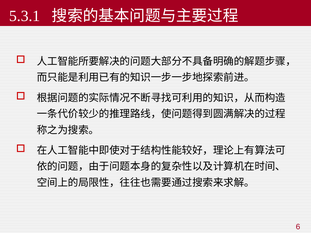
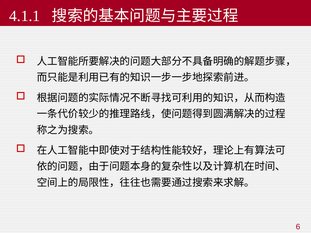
5.3.1: 5.3.1 -> 4.1.1 (25, 16)
